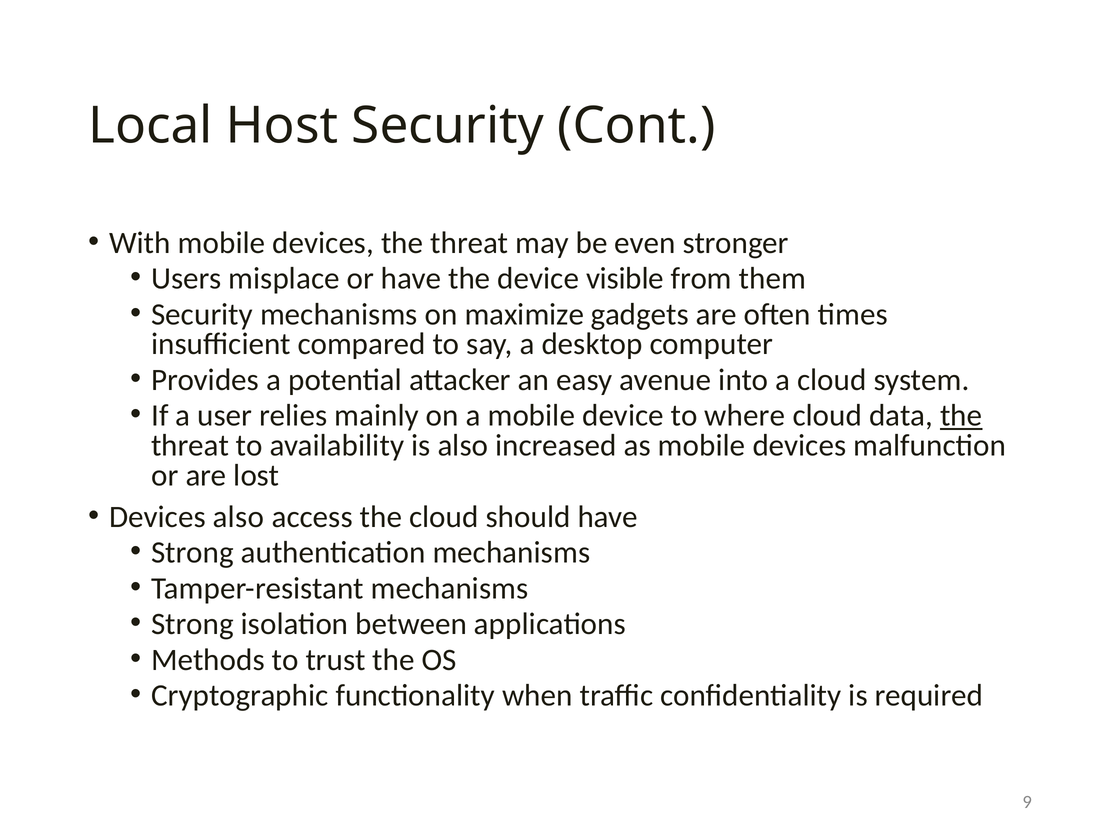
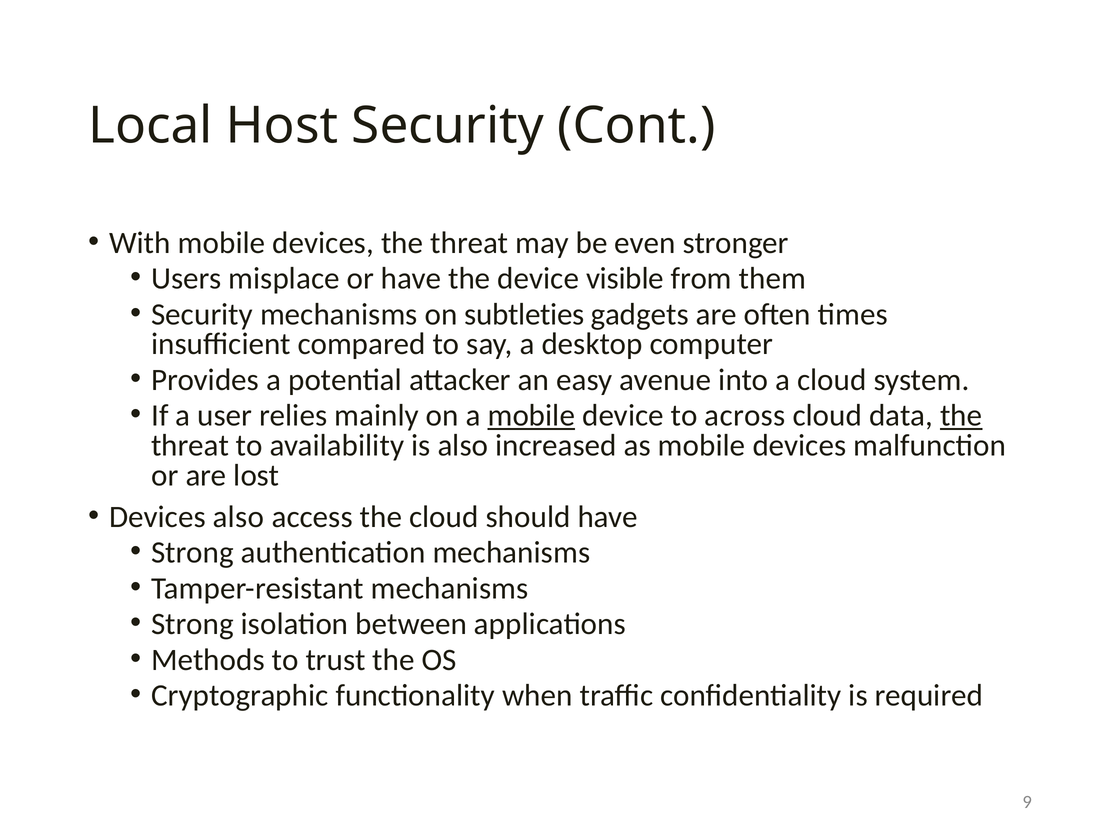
maximize: maximize -> subtleties (524, 314)
mobile underline: none -> present (531, 416)
where: where -> across (745, 416)
